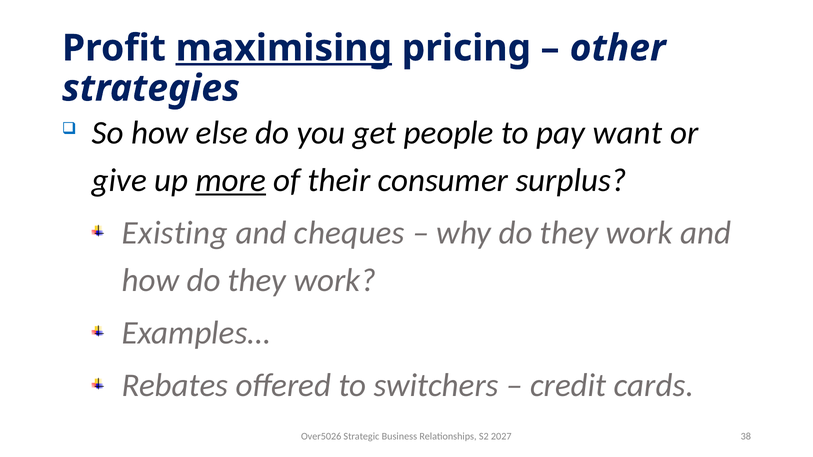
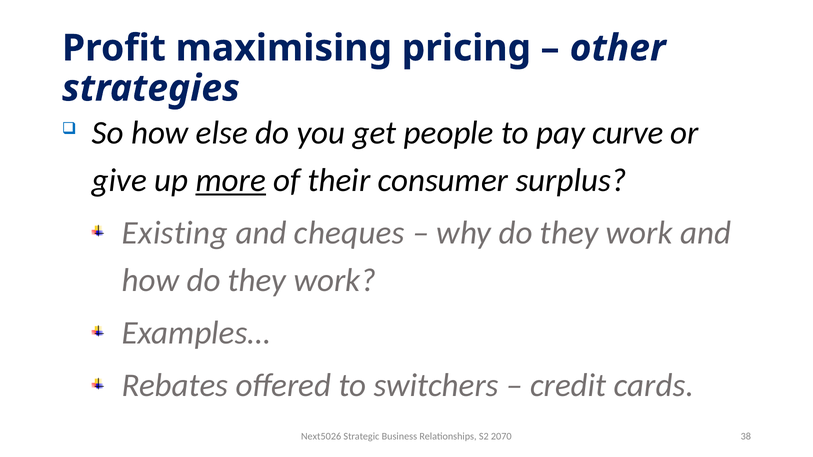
maximising underline: present -> none (284, 48)
want: want -> curve (628, 133)
Over5026: Over5026 -> Next5026 (321, 437)
2027: 2027 -> 2070 (501, 437)
